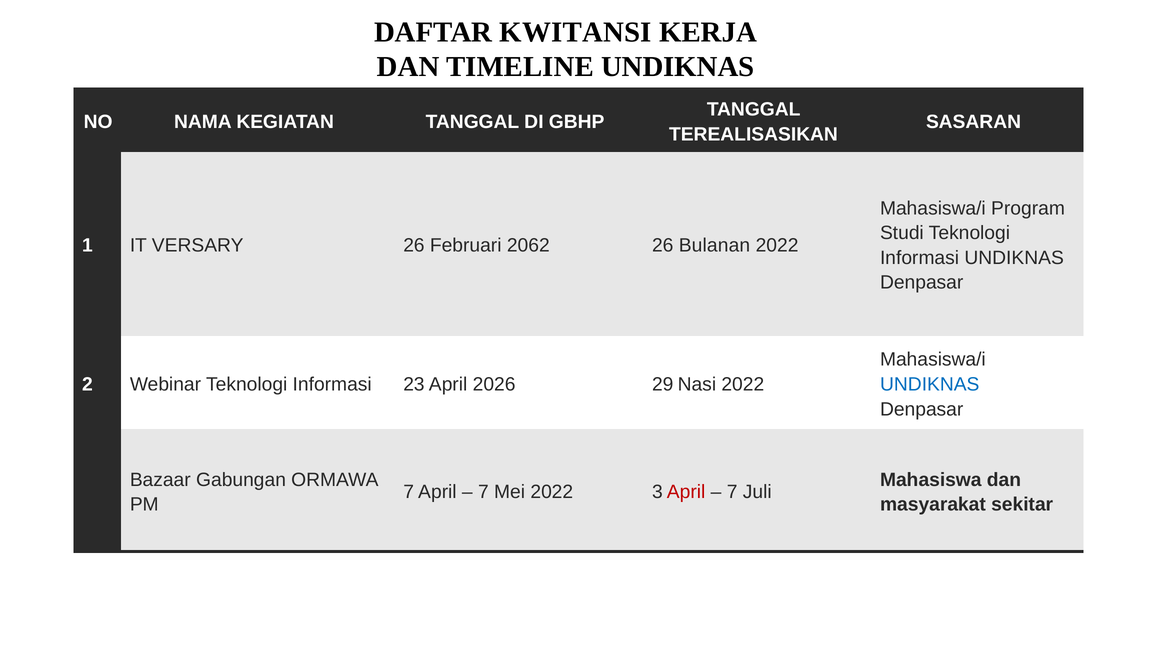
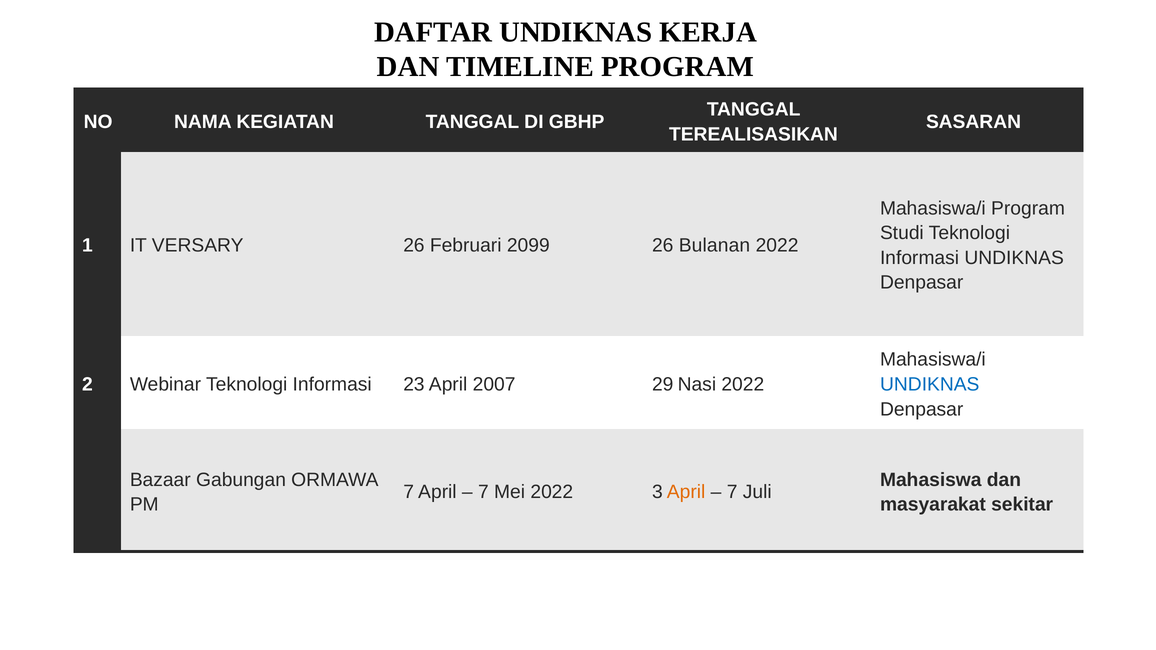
DAFTAR KWITANSI: KWITANSI -> UNDIKNAS (576, 32)
TIMELINE UNDIKNAS: UNDIKNAS -> PROGRAM (678, 67)
2062: 2062 -> 2099 (528, 246)
2026: 2026 -> 2007 (494, 385)
April colour: red -> orange (686, 492)
